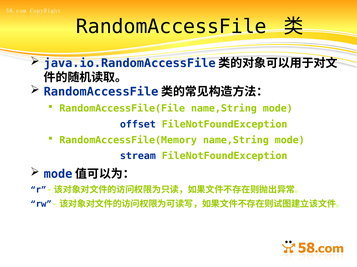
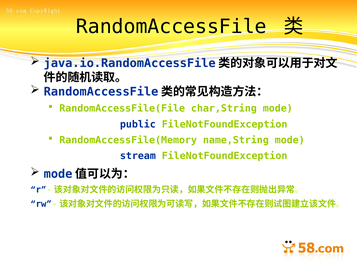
RandomAccessFile(File name,String: name,String -> char,String (224, 109)
offset: offset -> public (138, 125)
